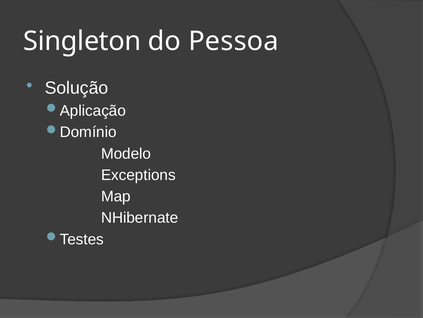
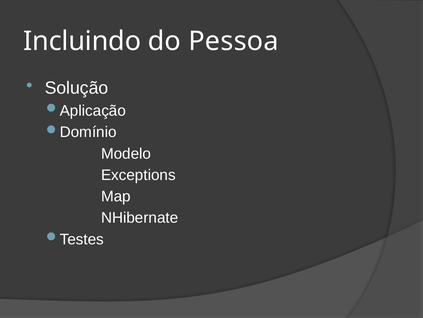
Singleton: Singleton -> Incluindo (82, 41)
